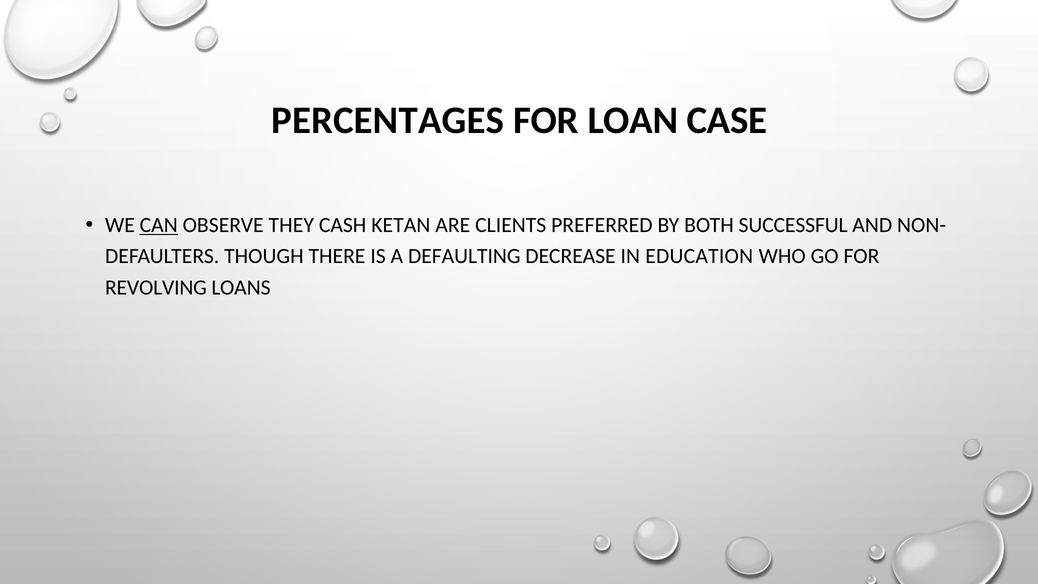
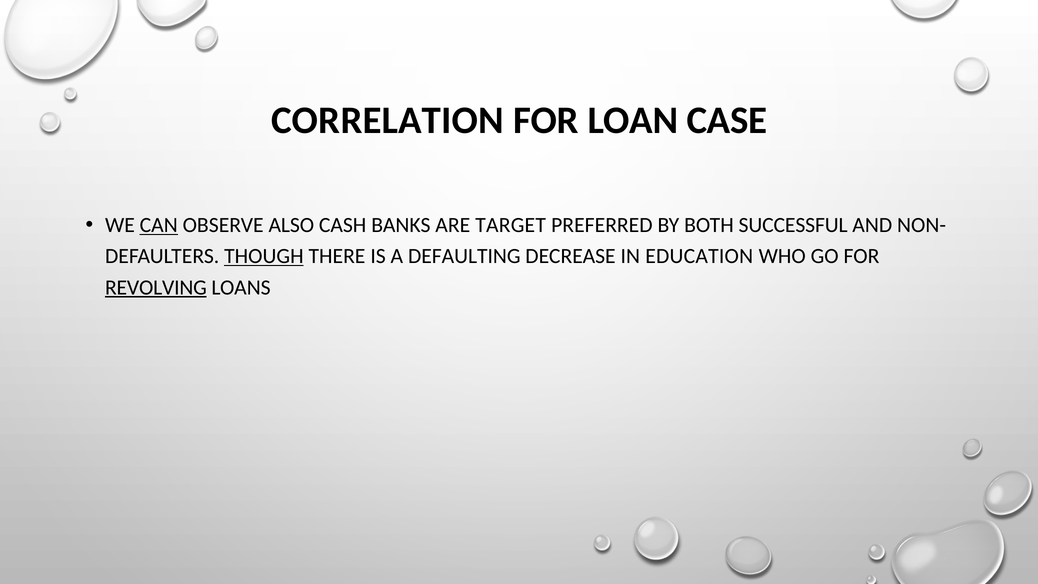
PERCENTAGES: PERCENTAGES -> CORRELATION (388, 120)
THEY: THEY -> ALSO (291, 225)
KETAN: KETAN -> BANKS (401, 225)
CLIENTS: CLIENTS -> TARGET (511, 225)
THOUGH underline: none -> present (264, 256)
REVOLVING underline: none -> present (156, 287)
